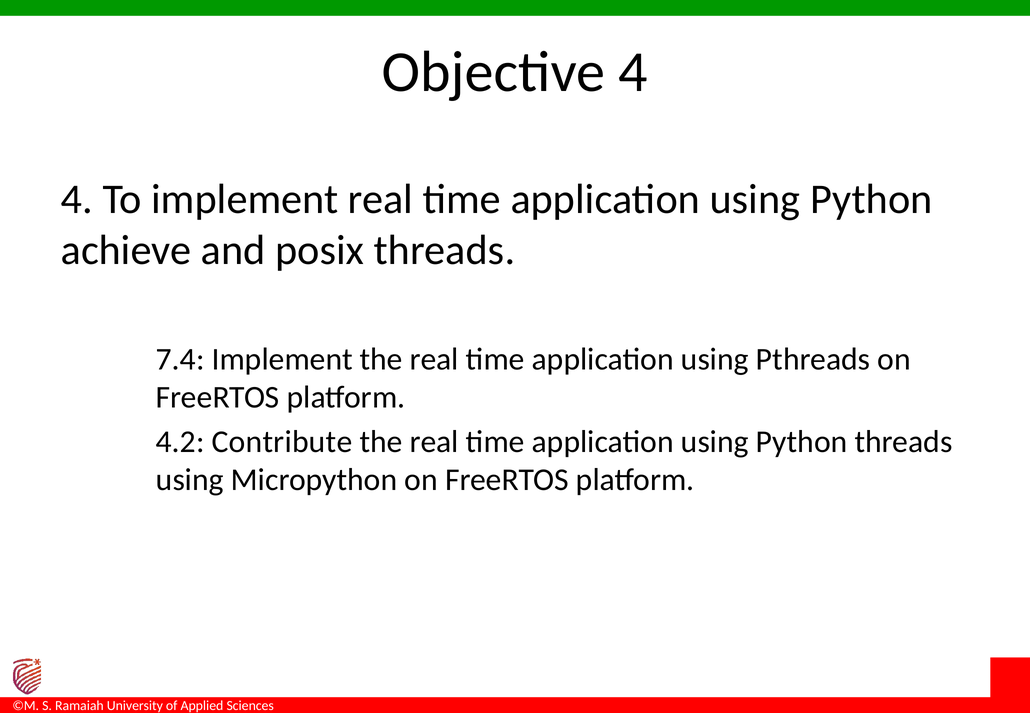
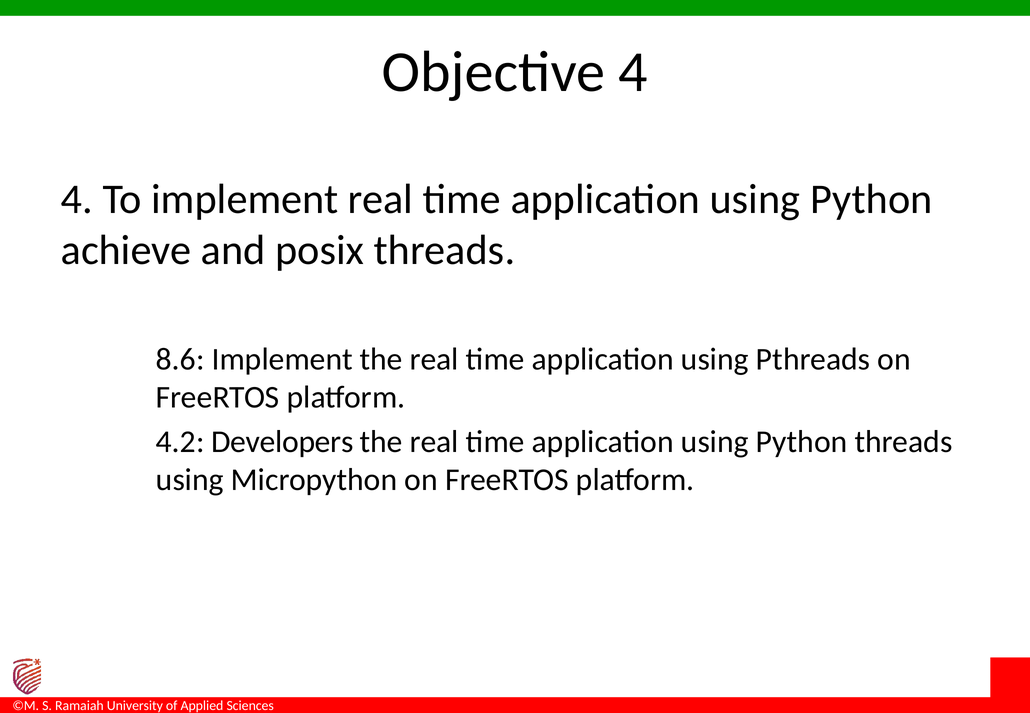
7.4: 7.4 -> 8.6 (180, 359)
Contribute: Contribute -> Developers (282, 442)
